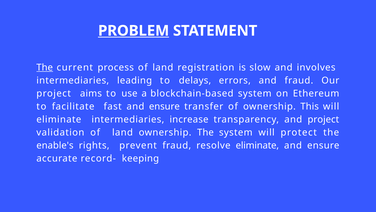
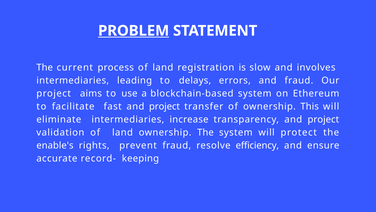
The underline: present -> none (45, 67)
fast and ensure: ensure -> project (164, 106)
resolve eliminate: eliminate -> efficiency (257, 145)
